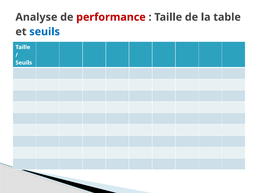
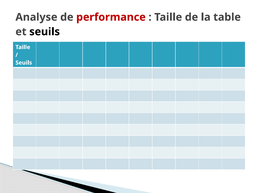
seuils colour: blue -> black (45, 32)
